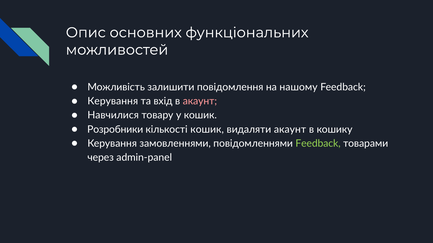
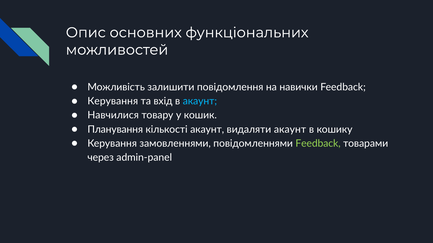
нашому: нашому -> навички (299, 87)
акаунт colour: pink -> light blue (200, 101)
Розробники: Розробники -> Планування (115, 130)
кількості кошик: кошик -> акаунт (207, 130)
